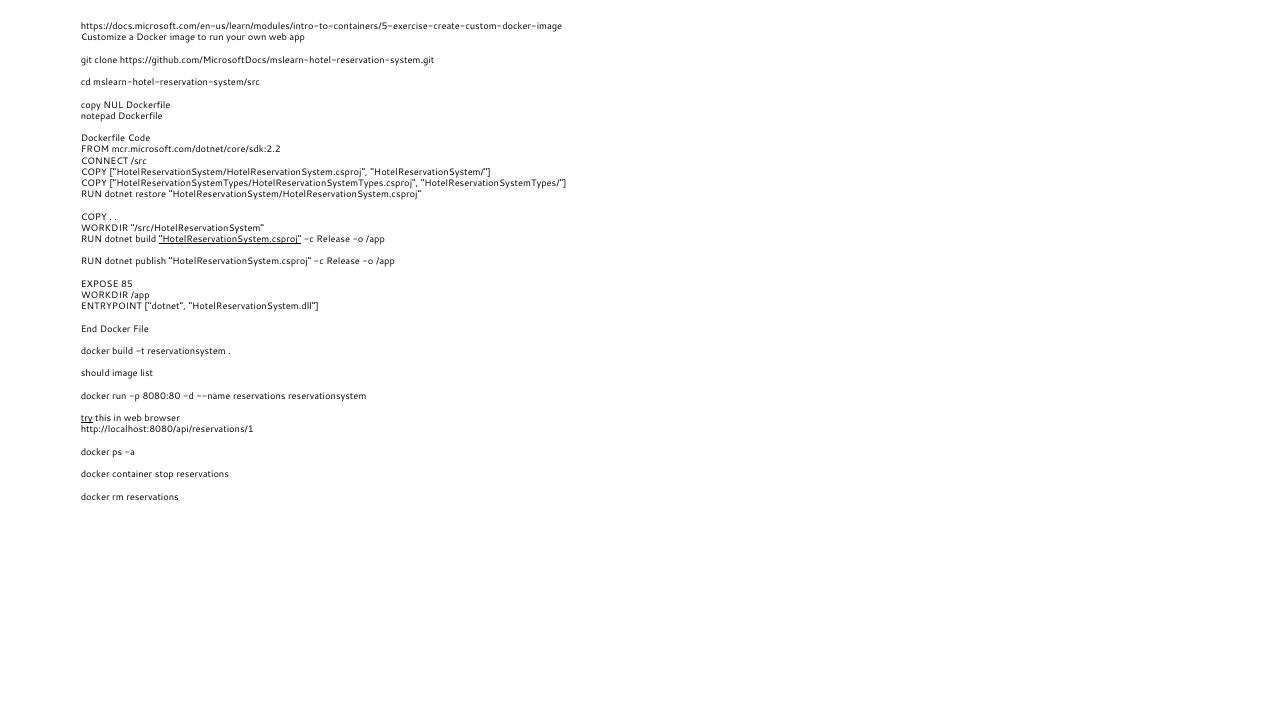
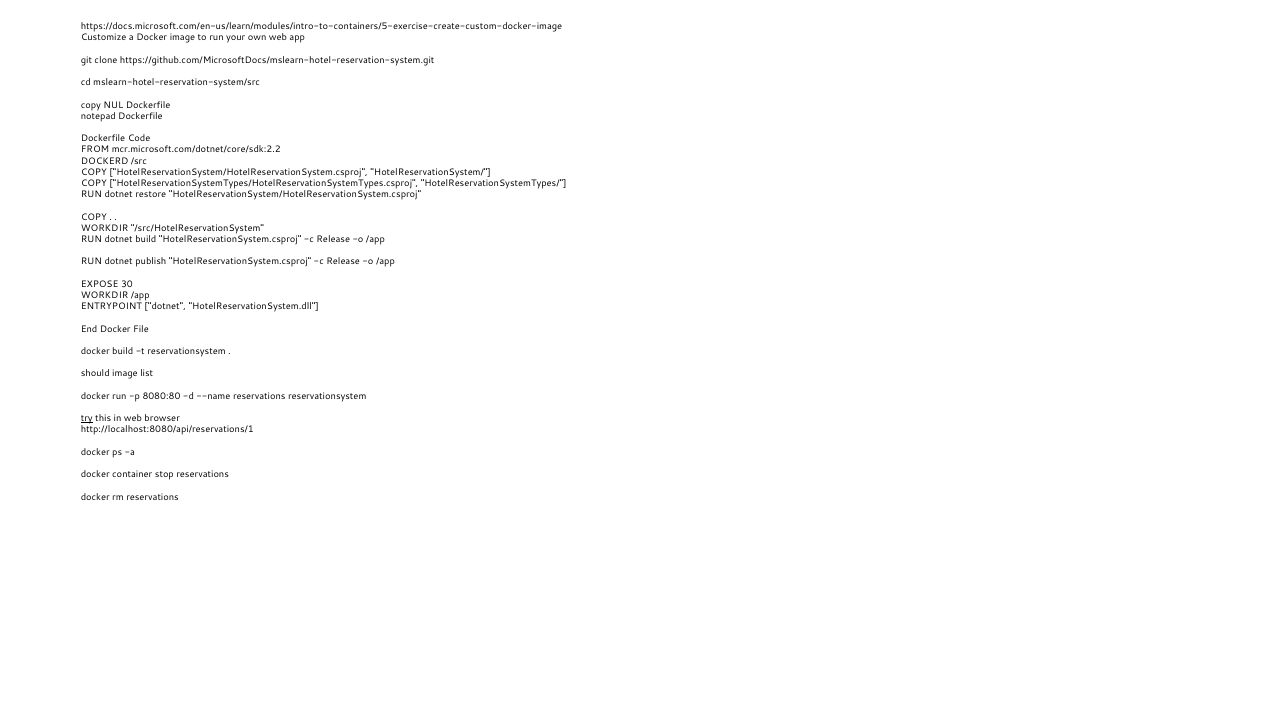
CONNECT: CONNECT -> DOCKERD (105, 161)
HotelReservationSystem.csproj underline: present -> none (230, 240)
85: 85 -> 30 (127, 284)
